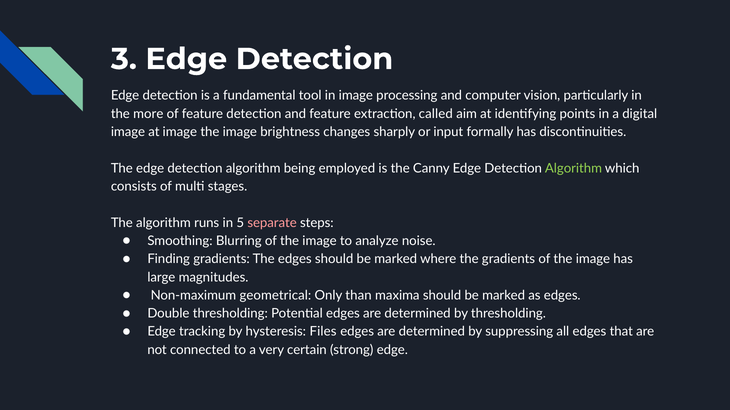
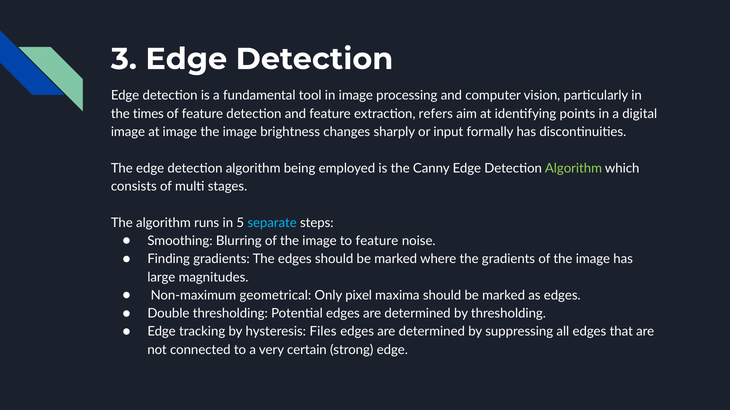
more: more -> times (148, 114)
called: called -> refers (436, 114)
separate colour: pink -> light blue (272, 223)
to analyze: analyze -> feature (377, 241)
than: than -> pixel (359, 296)
